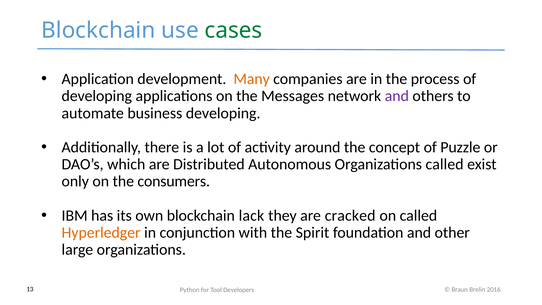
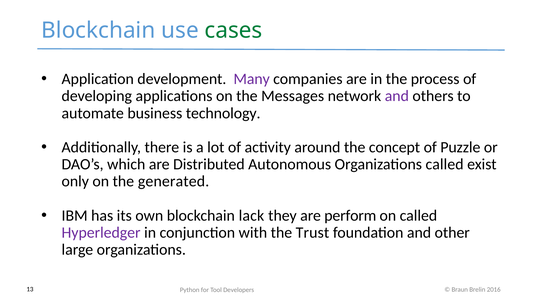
Many colour: orange -> purple (252, 79)
business developing: developing -> technology (223, 113)
consumers: consumers -> generated (174, 181)
cracked: cracked -> perform (350, 216)
Hyperledger colour: orange -> purple (101, 233)
Spirit: Spirit -> Trust (312, 233)
